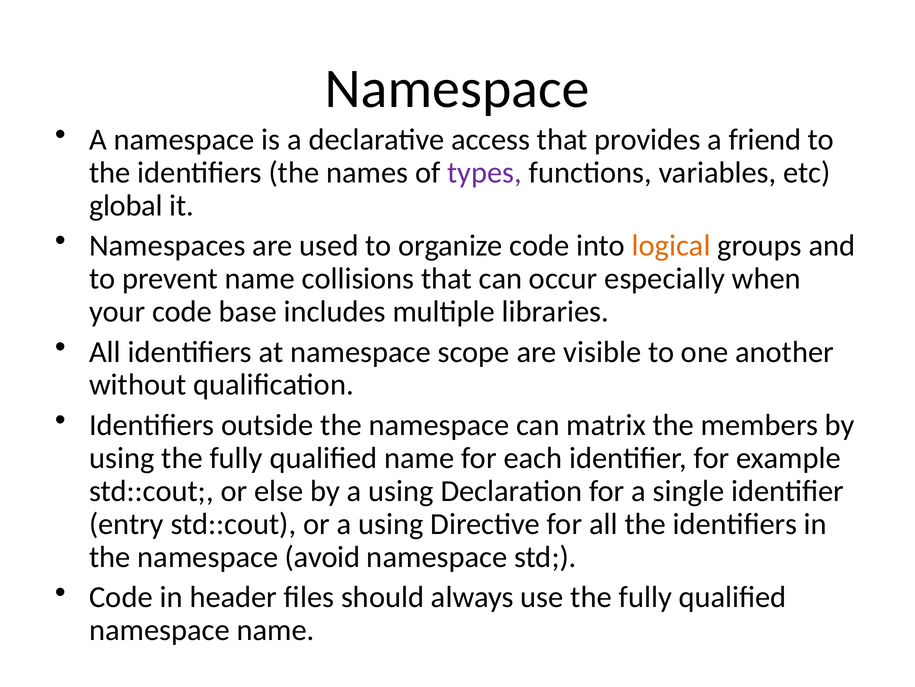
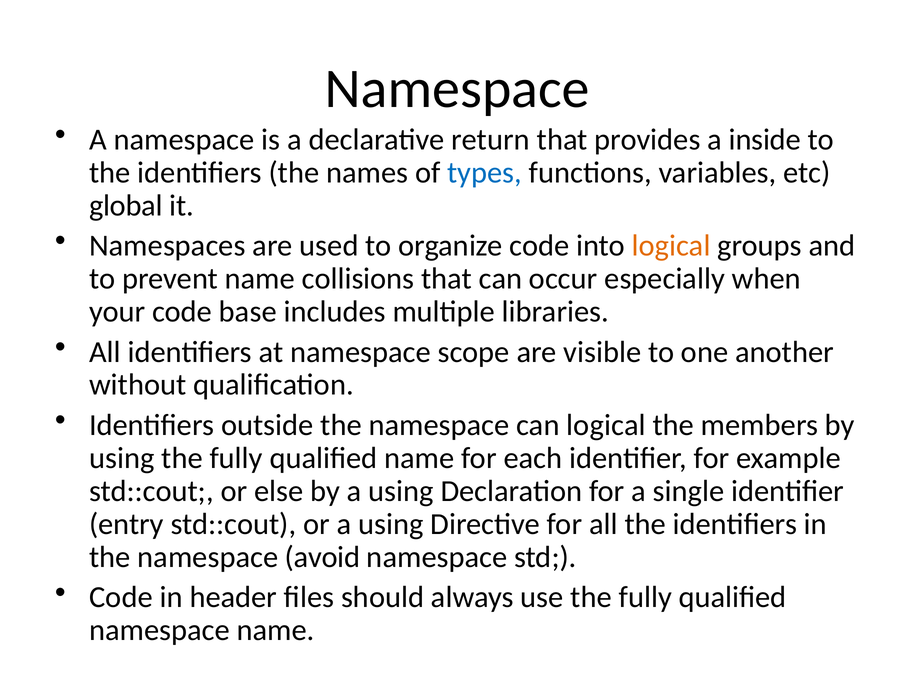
access: access -> return (491, 139)
friend: friend -> inside (765, 139)
types colour: purple -> blue (485, 172)
can matrix: matrix -> logical (606, 425)
